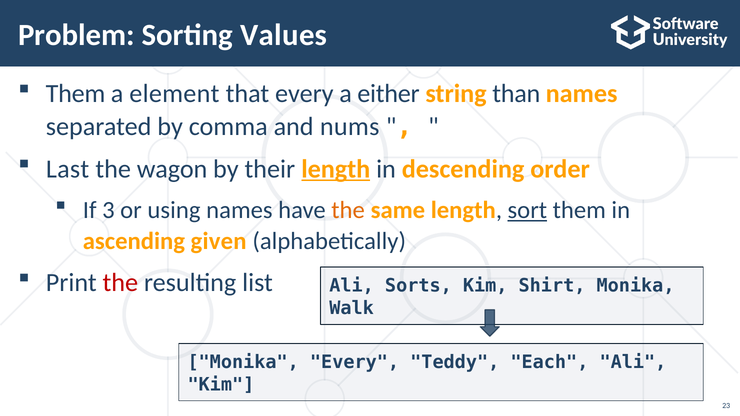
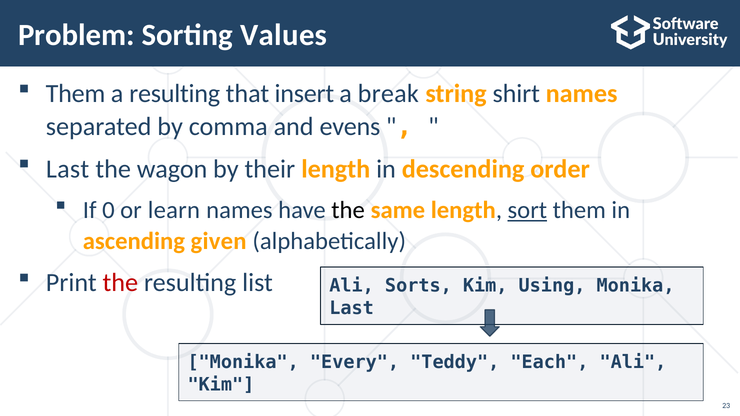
a element: element -> resulting (175, 94)
that every: every -> insert (304, 94)
either: either -> break (388, 94)
than: than -> shirt (516, 94)
nums: nums -> evens (350, 127)
length underline: present -> none (336, 169)
3: 3 -> 0 (108, 210)
using: using -> learn (174, 210)
the colour: orange -> black (348, 210)
Shirt: Shirt -> Using (552, 286)
Walk: Walk -> Last (352, 308)
